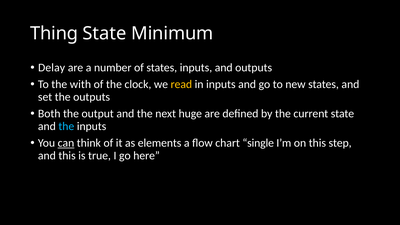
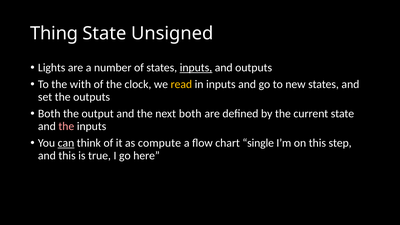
Minimum: Minimum -> Unsigned (172, 34)
Delay: Delay -> Lights (52, 68)
inputs underline: none -> present (196, 68)
next huge: huge -> both (190, 114)
the colour: light blue -> pink (66, 126)
elements: elements -> compute (159, 143)
